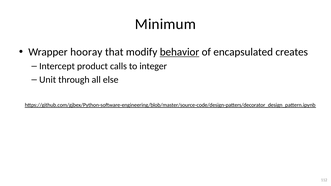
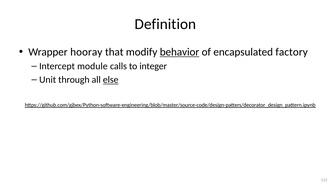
Minimum: Minimum -> Definition (165, 24)
creates: creates -> factory (292, 52)
product: product -> module (92, 66)
else underline: none -> present (111, 80)
